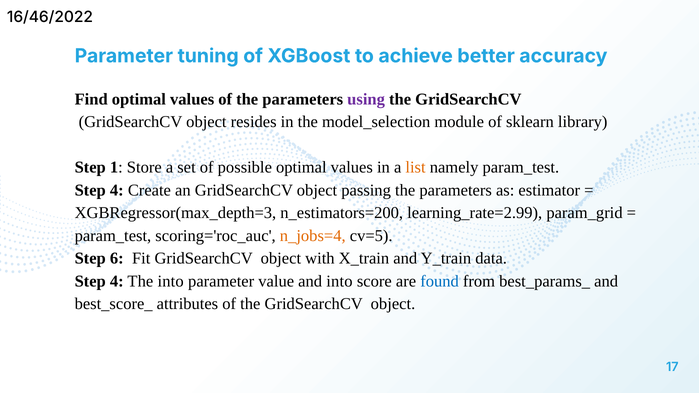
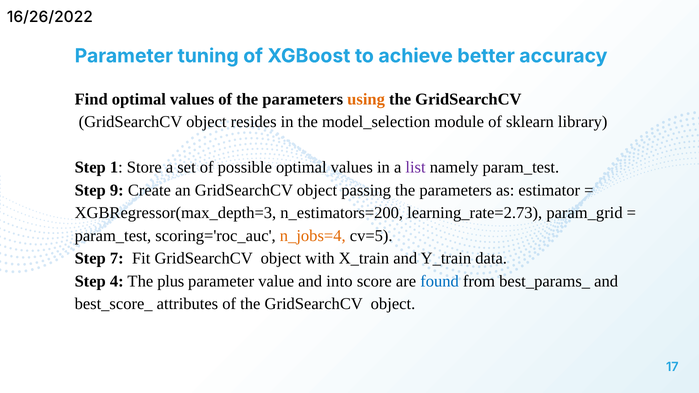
16/46/2022: 16/46/2022 -> 16/26/2022 (50, 17)
using colour: purple -> orange (366, 99)
list colour: orange -> purple (416, 168)
4: 4 -> 9 (117, 190)
learning_rate=2.99: learning_rate=2.99 -> learning_rate=2.73 (475, 213)
6: 6 -> 7 (117, 259)
The into: into -> plus (171, 281)
